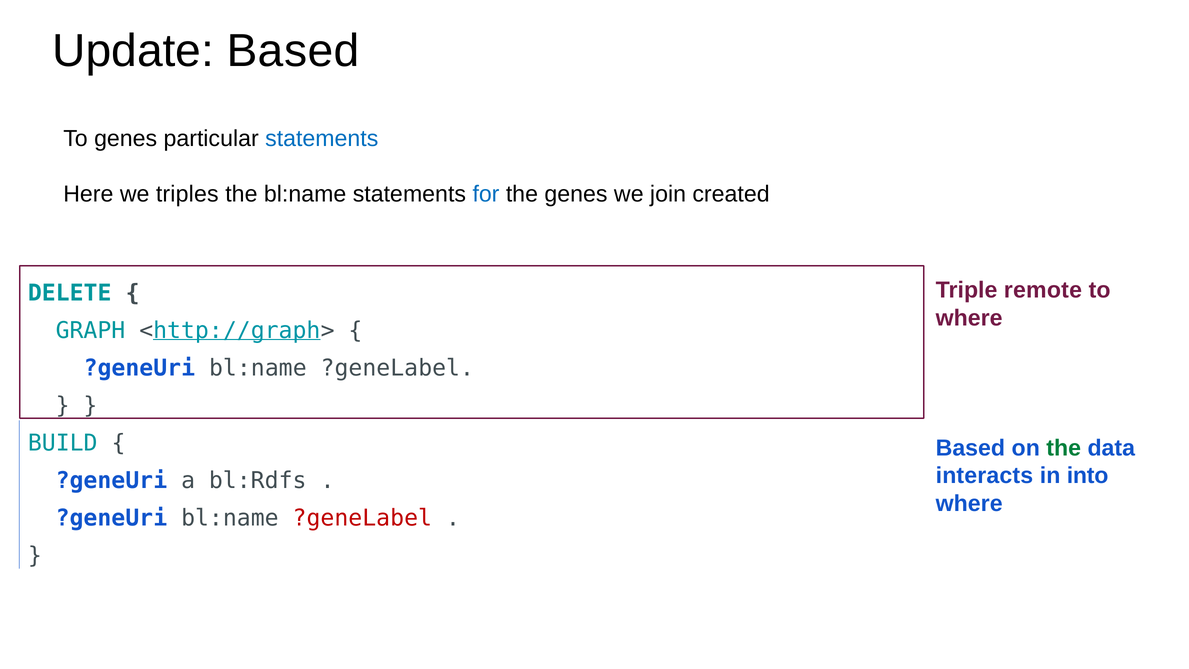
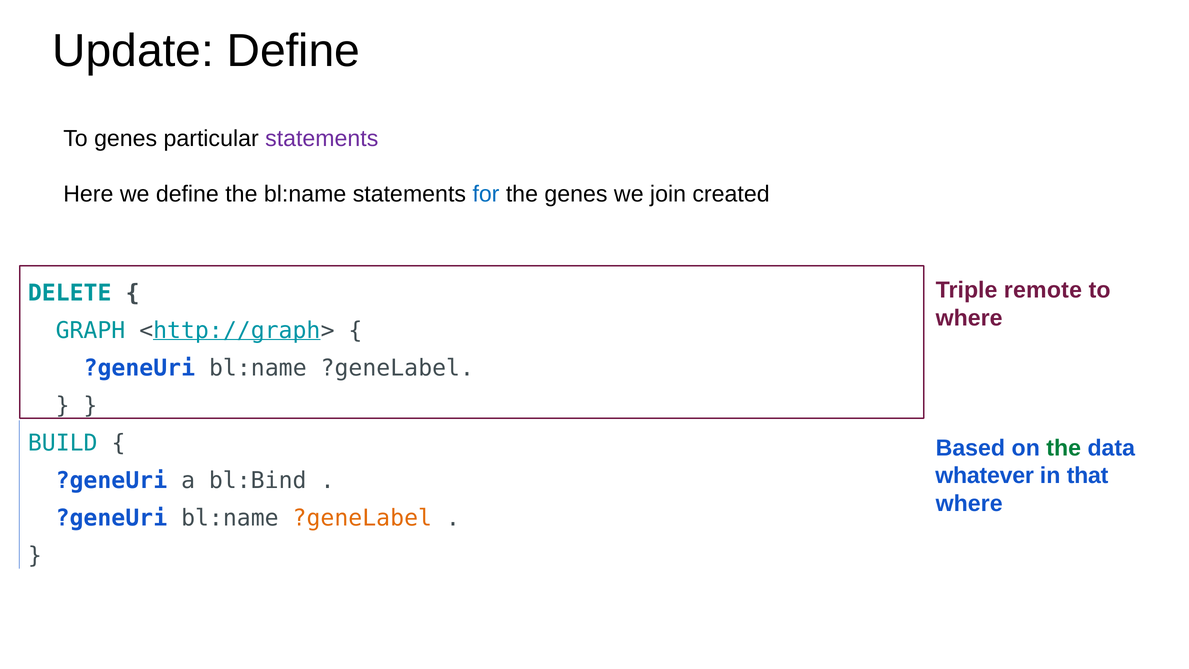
Update Based: Based -> Define (293, 51)
statements colour: blue -> purple (322, 138)
we triples: triples -> define (187, 194)
interacts: interacts -> whatever (985, 476)
into: into -> that (1088, 476)
bl:Rdfs: bl:Rdfs -> bl:Bind (258, 481)
?geneLabel colour: red -> orange (362, 518)
